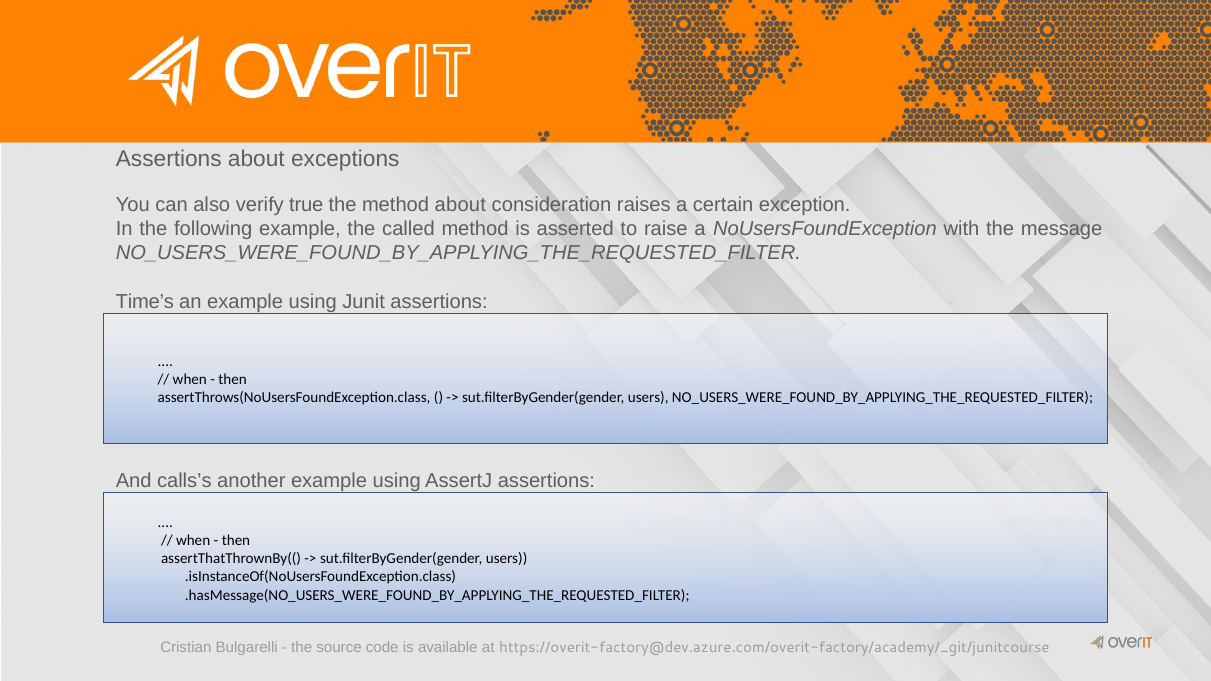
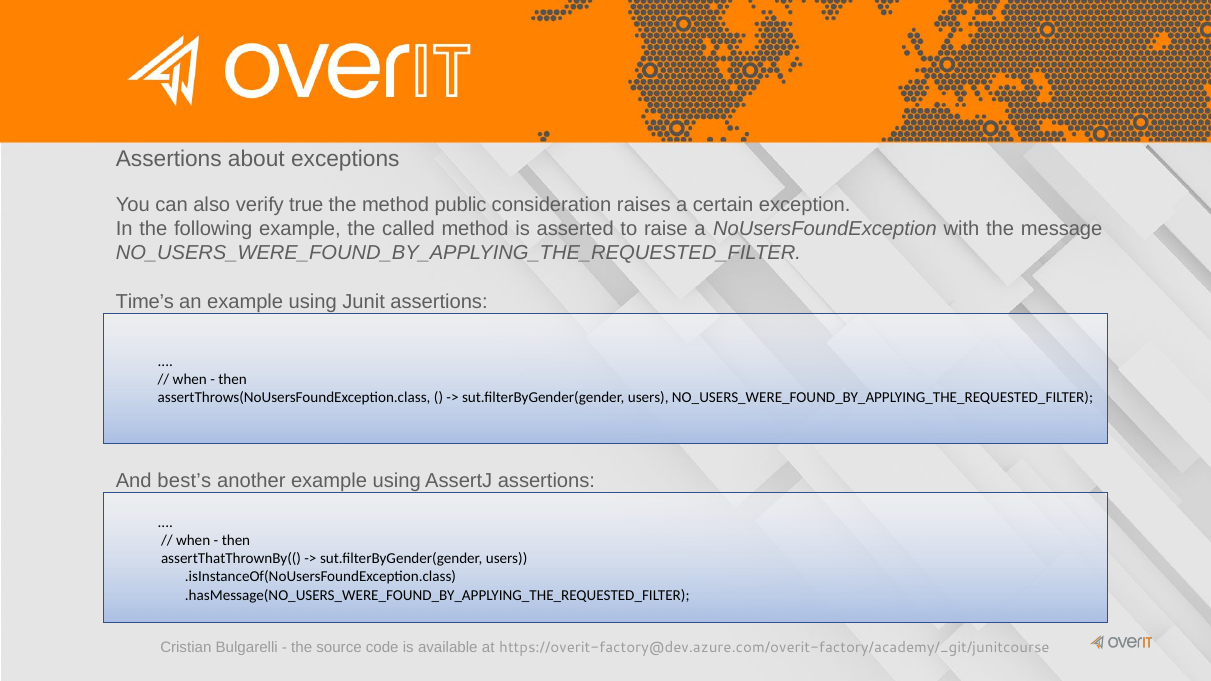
method about: about -> public (461, 205)
calls’s: calls’s -> best’s (184, 481)
